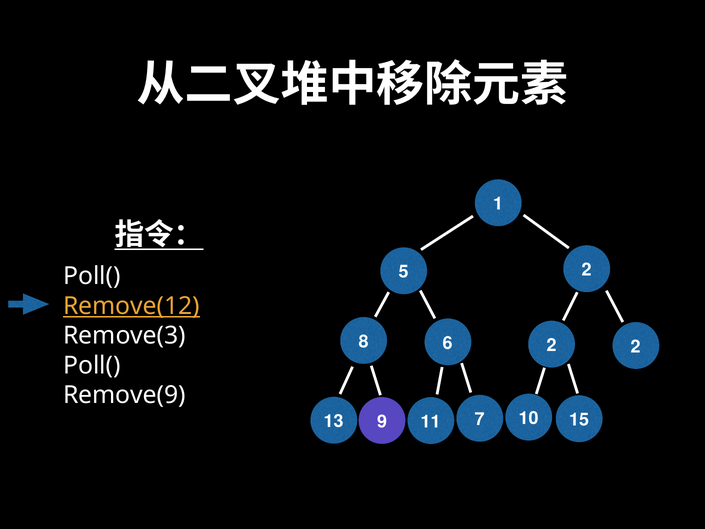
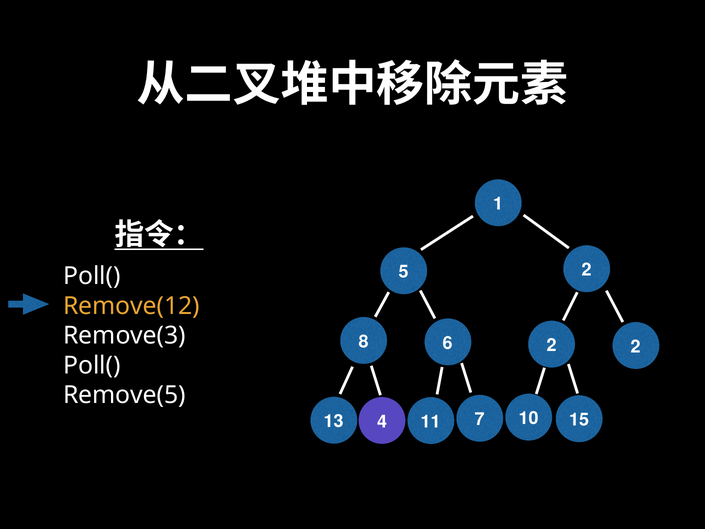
Remove(12 underline: present -> none (131, 306)
Remove(9: Remove(9 -> Remove(5 (124, 395)
9: 9 -> 4 (382, 422)
